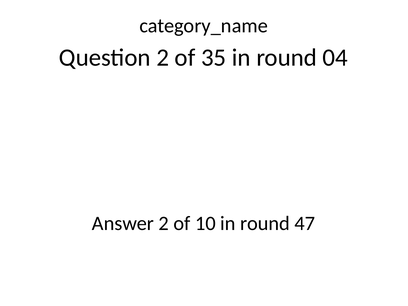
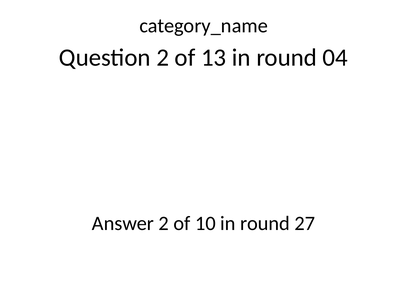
35: 35 -> 13 (214, 58)
47: 47 -> 27 (305, 224)
